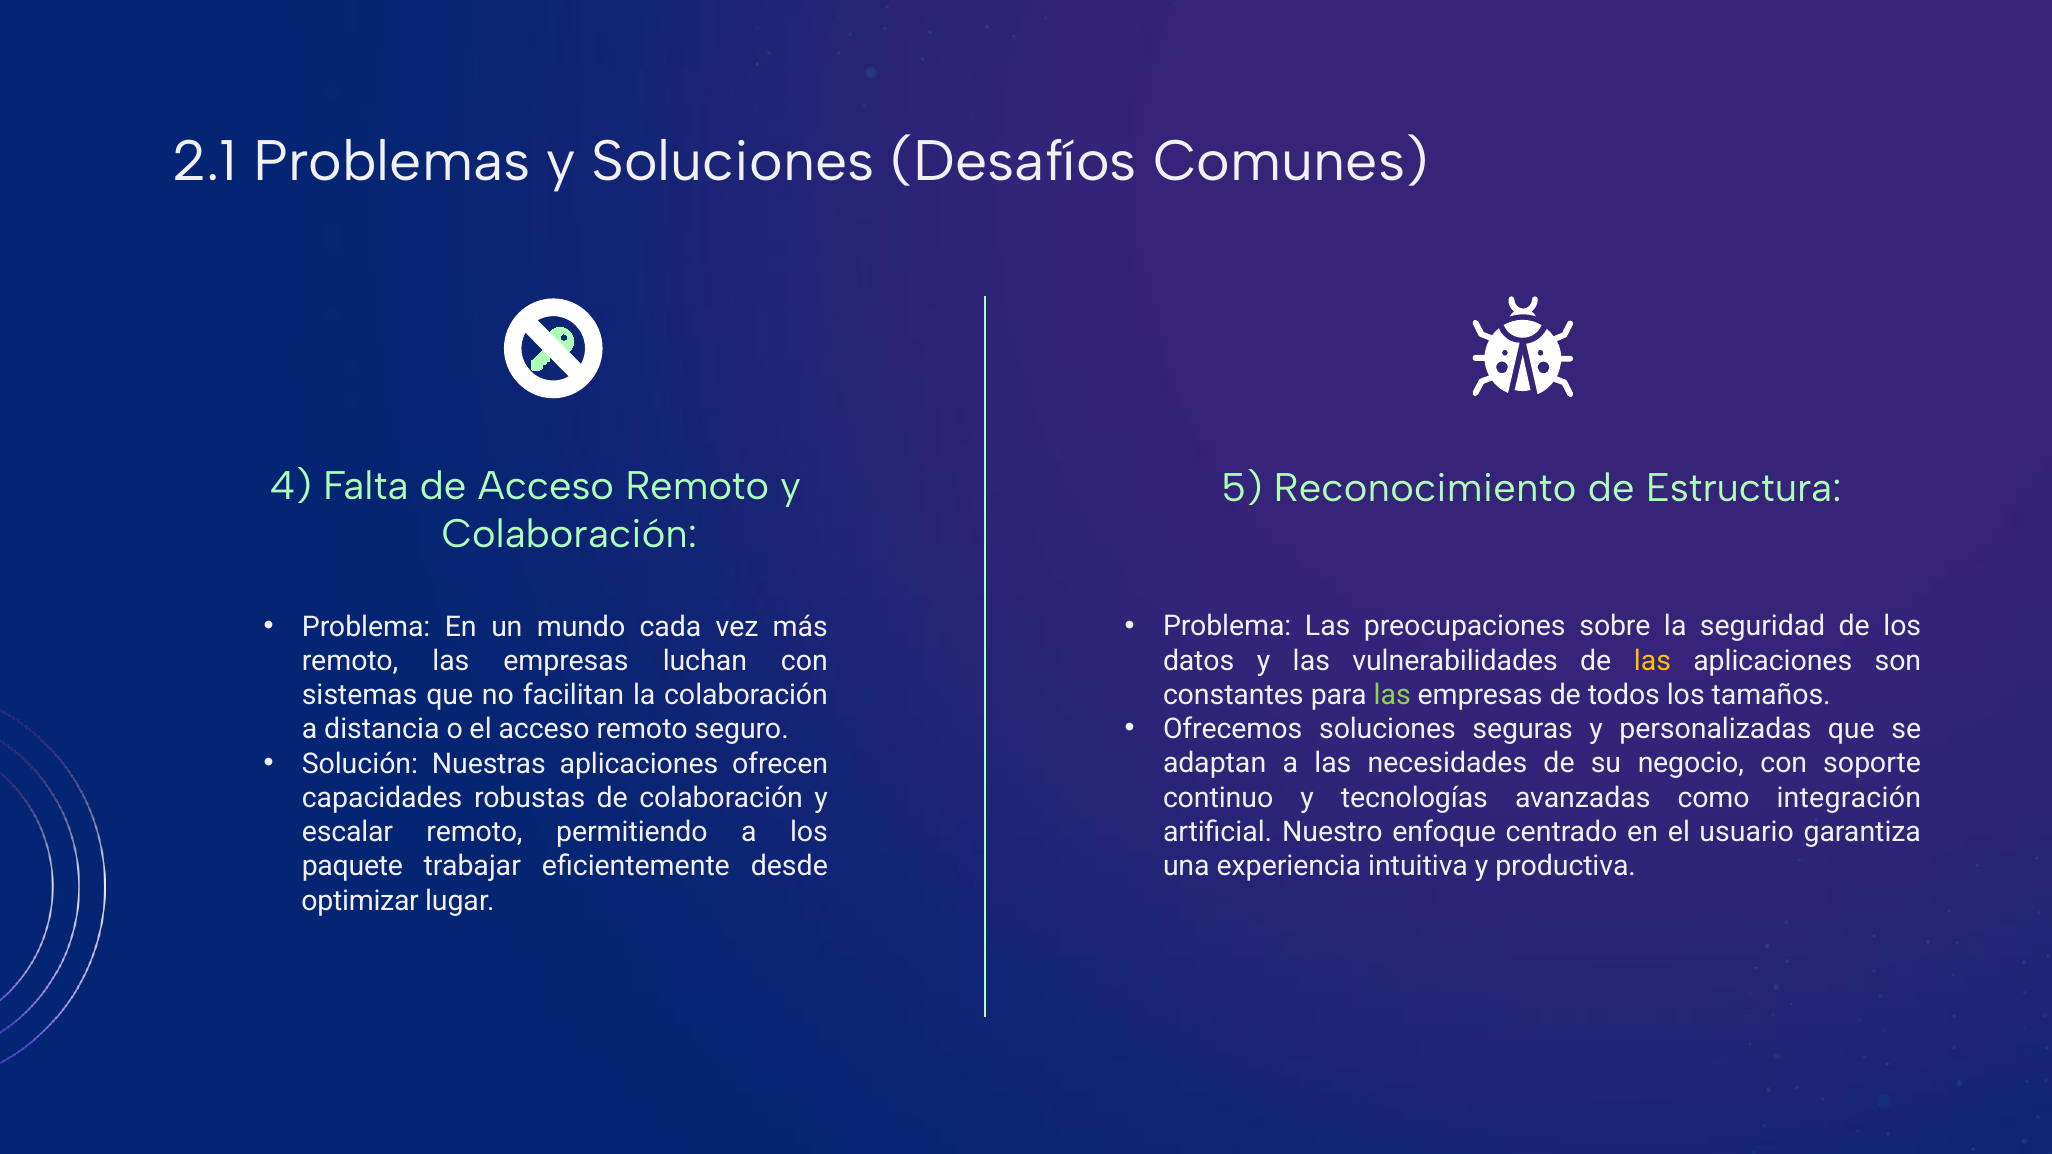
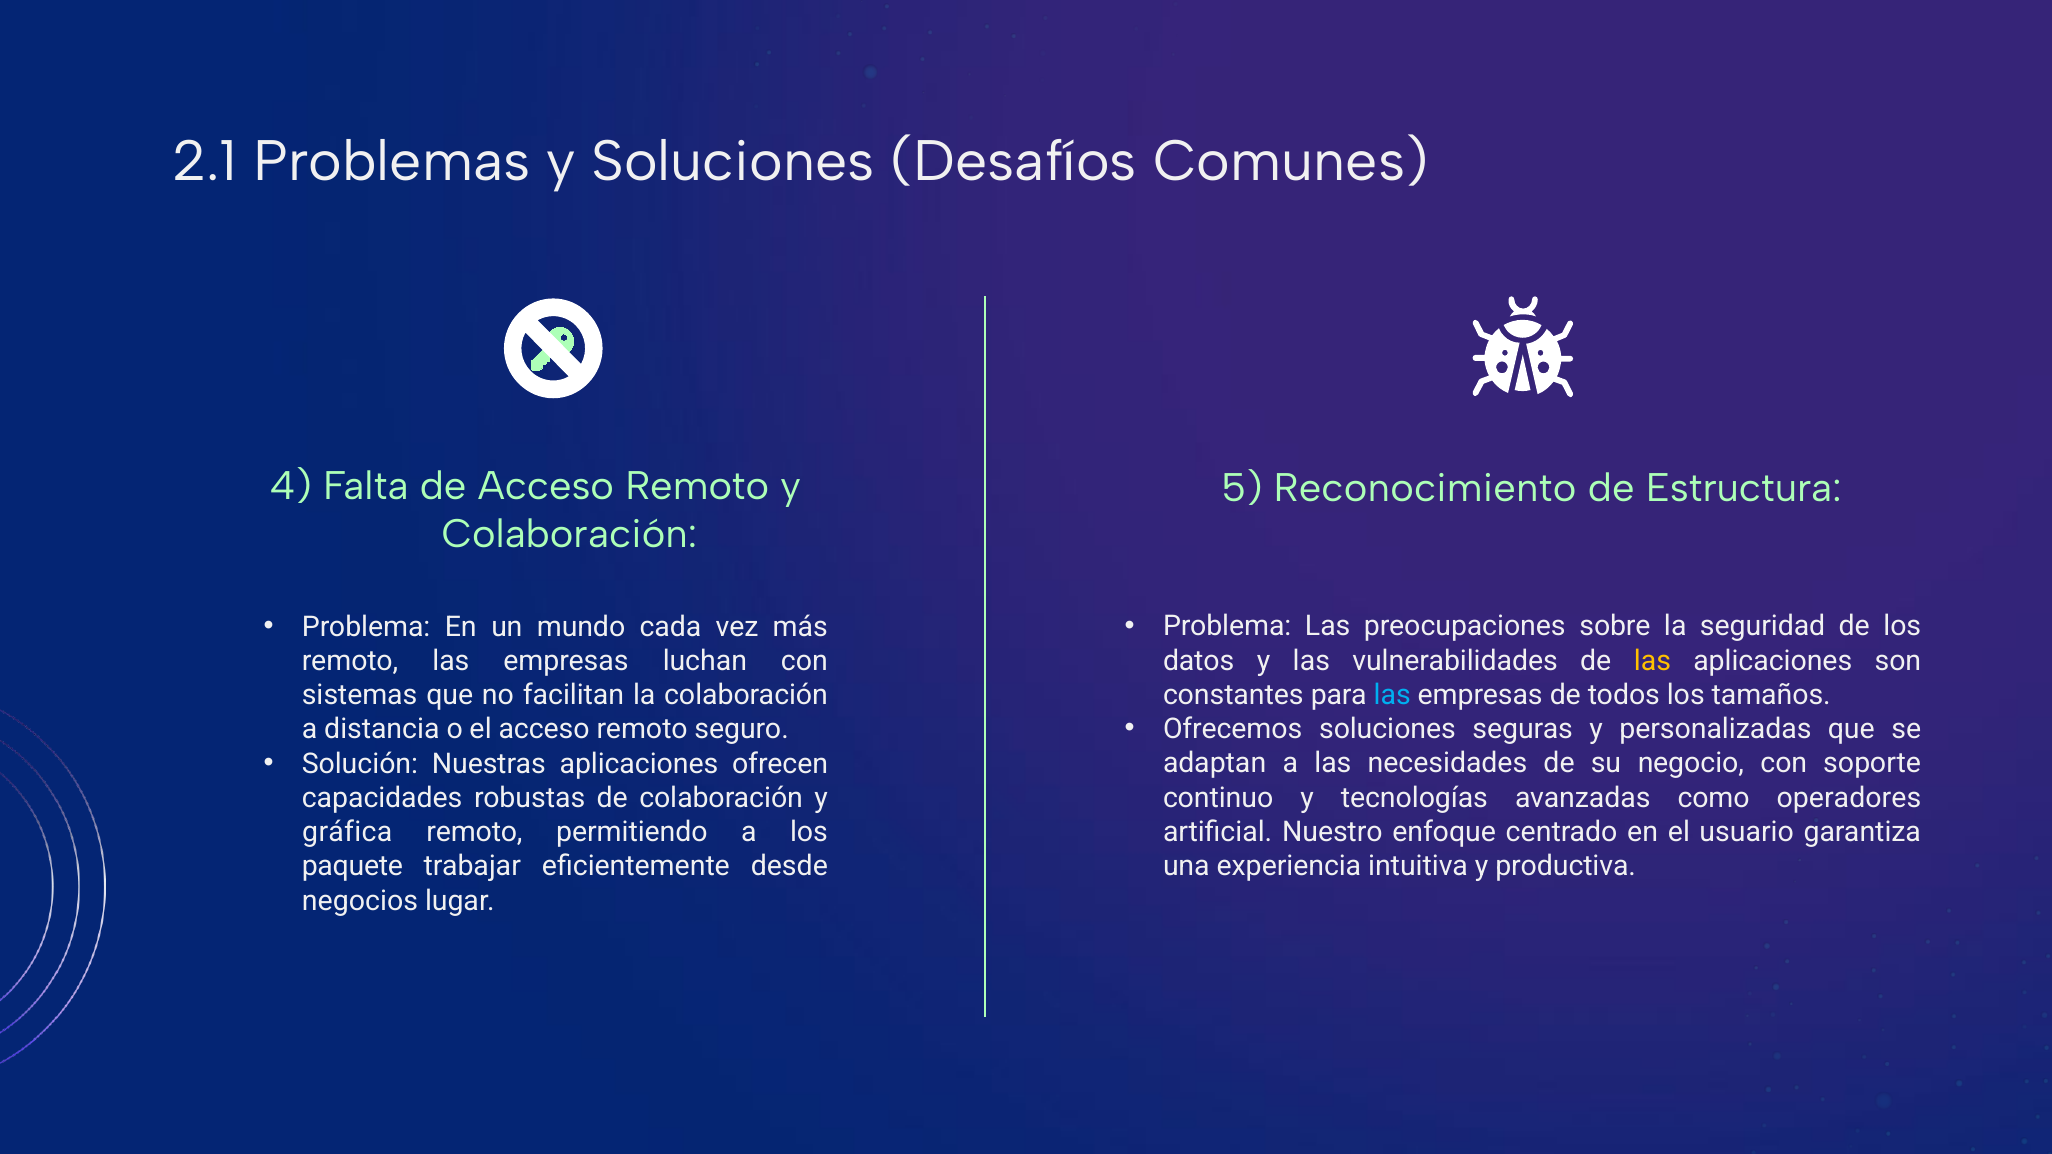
las colour: light green -> light blue (1392, 695)
integración: integración -> operadores (1849, 798)
escalar: escalar -> gráfica (347, 832)
optimizar: optimizar -> negocios (360, 901)
